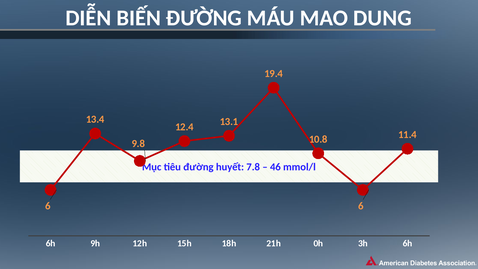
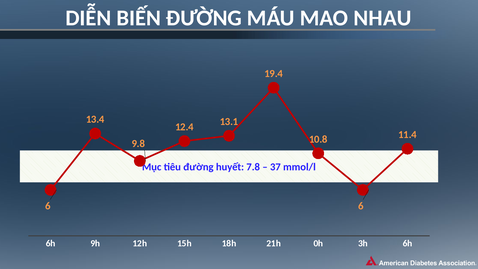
DUNG: DUNG -> NHAU (383, 18)
46: 46 -> 37 (275, 167)
